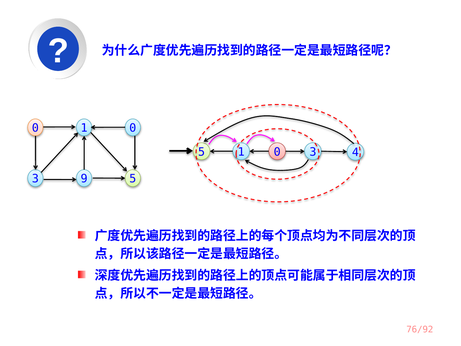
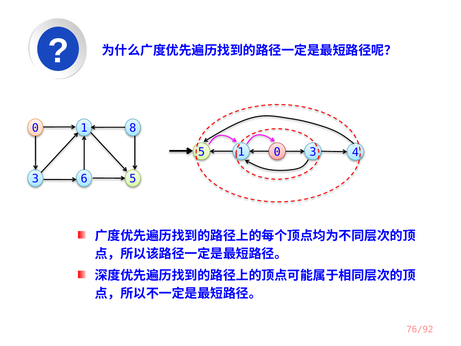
1 0: 0 -> 8 (133, 128)
9: 9 -> 6 (84, 179)
